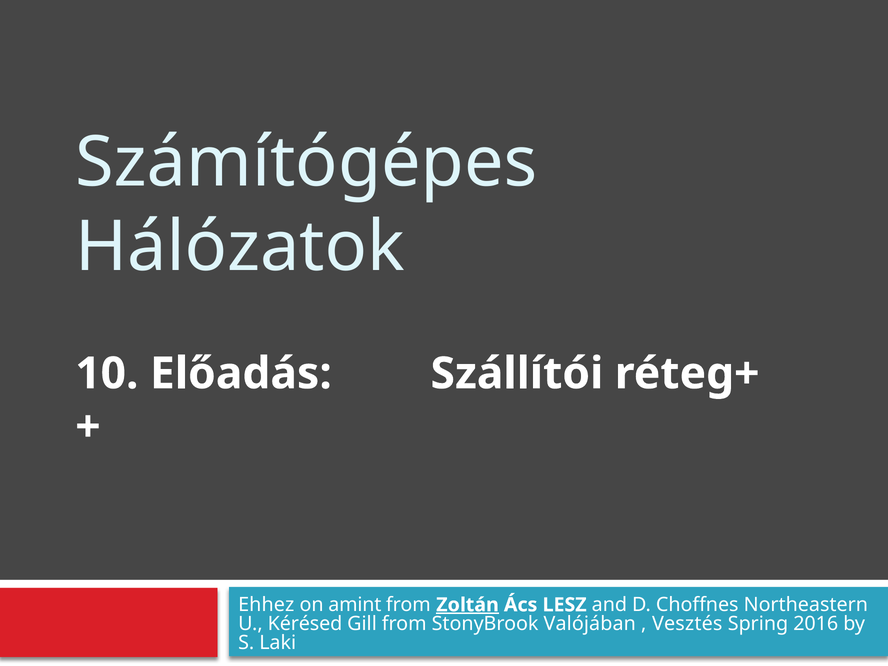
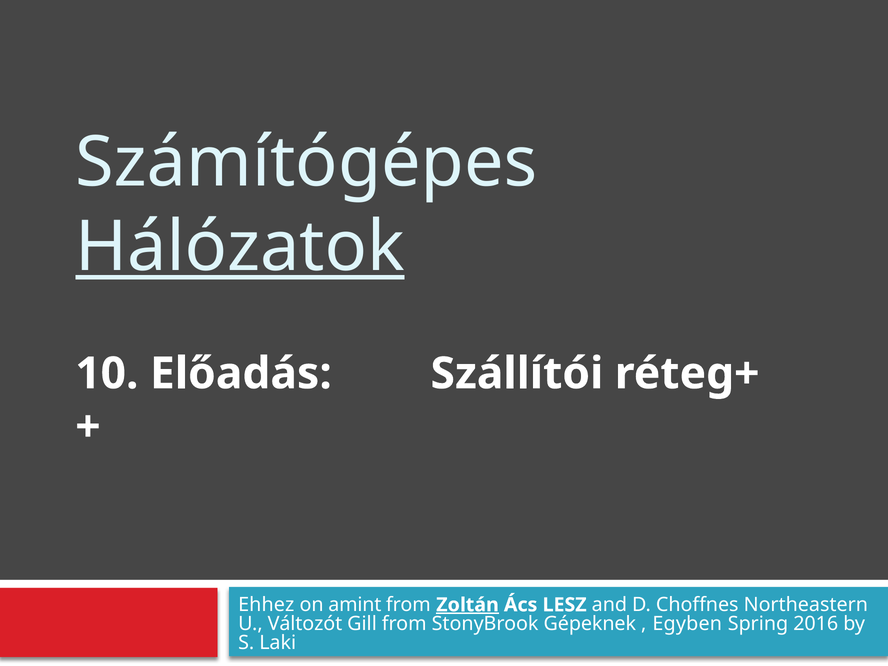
Hálózatok underline: none -> present (240, 247)
Kérésed: Kérésed -> Változót (305, 624)
Valójában: Valójában -> Gépeknek (590, 624)
Vesztés: Vesztés -> Egyben (687, 624)
